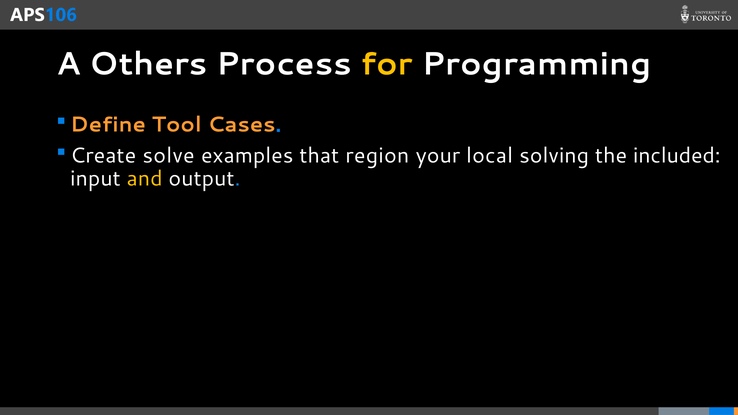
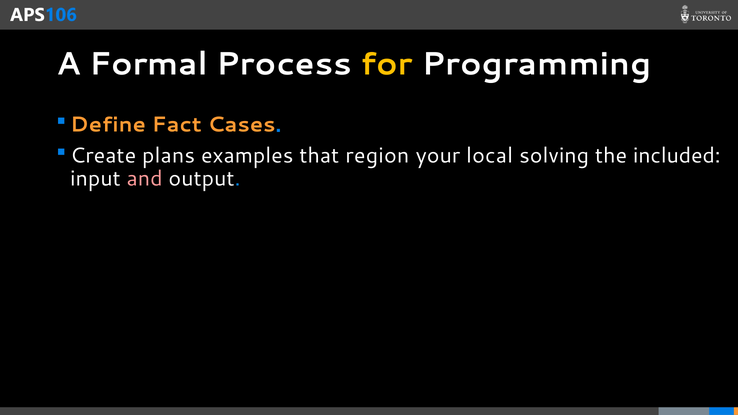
Others: Others -> Formal (149, 64)
Tool: Tool -> Fact (177, 125)
solve: solve -> plans (169, 156)
and colour: yellow -> pink (145, 179)
